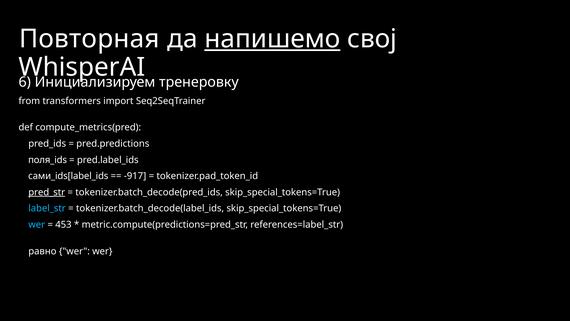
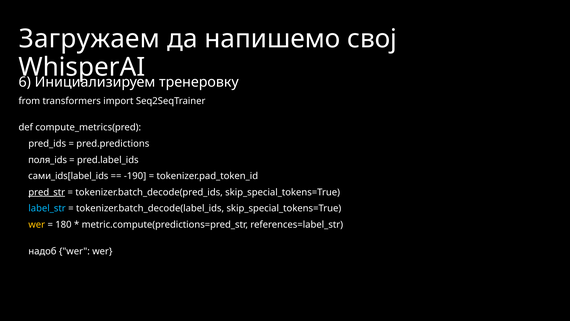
Повторная: Повторная -> Загружаем (89, 39)
напишемо underline: present -> none (272, 39)
-917: -917 -> -190 (135, 176)
wer colour: light blue -> yellow (37, 224)
453: 453 -> 180 (63, 224)
равно: равно -> надоб (42, 251)
